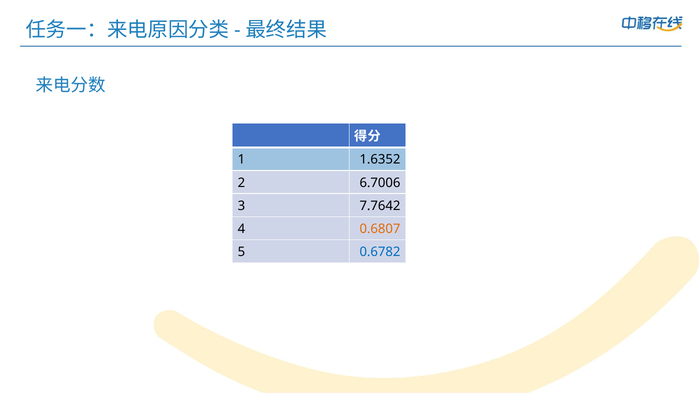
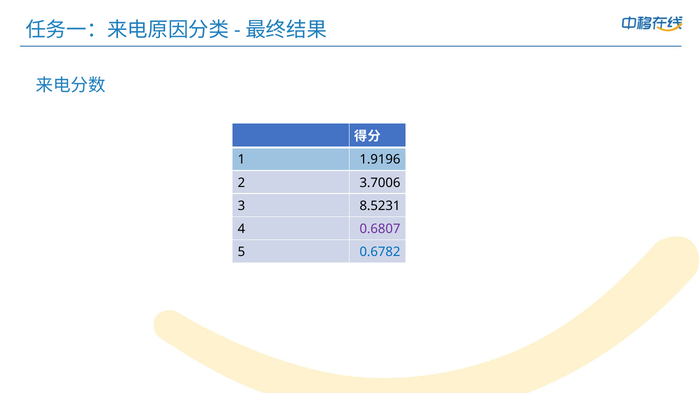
1.6352: 1.6352 -> 1.9196 (380, 160)
6.7006: 6.7006 -> 3.7006 (380, 183)
7.7642: 7.7642 -> 8.5231 (380, 206)
0.6807 colour: orange -> purple (380, 229)
